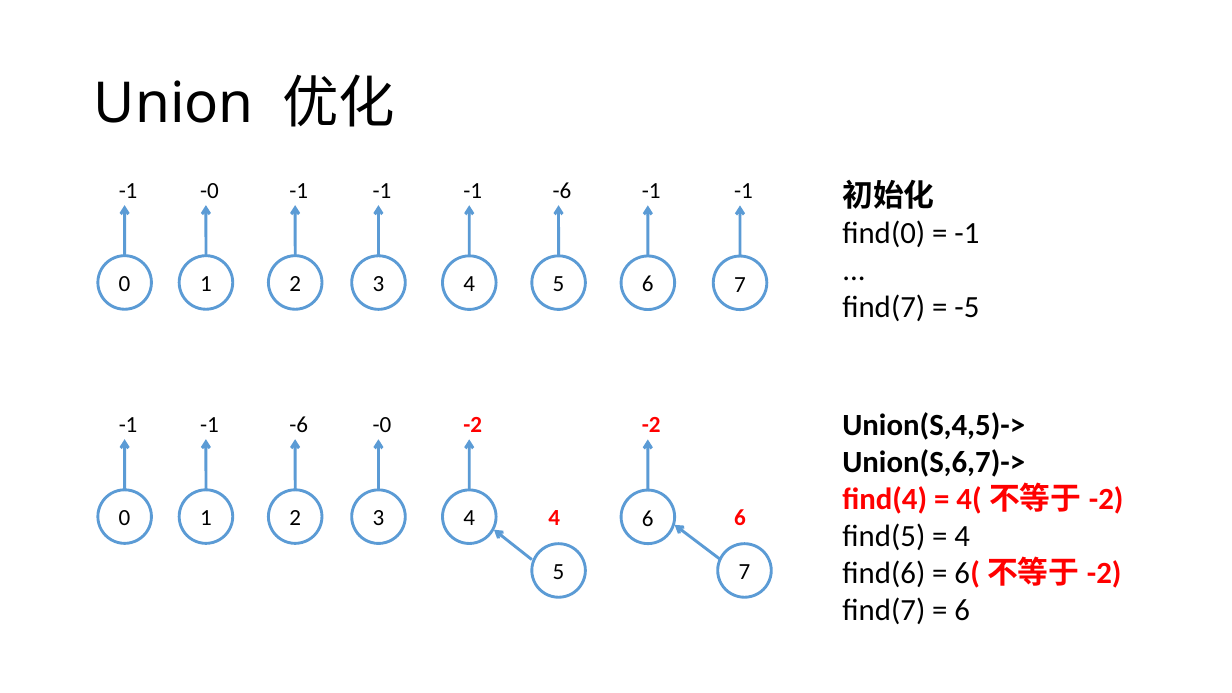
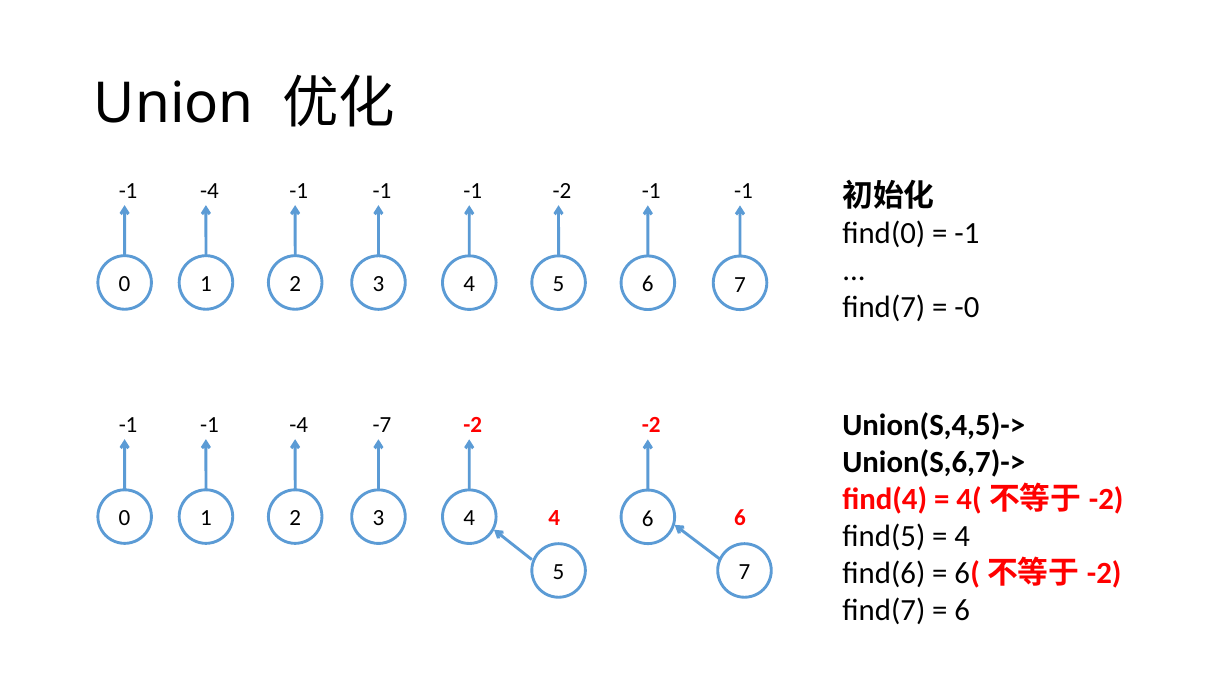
-0: -0 -> -4 (209, 191)
-6: -6 -> -2 (562, 191)
-5: -5 -> -0 (967, 307)
-6: -6 -> -4 (299, 425)
-0: -0 -> -7 (382, 425)
